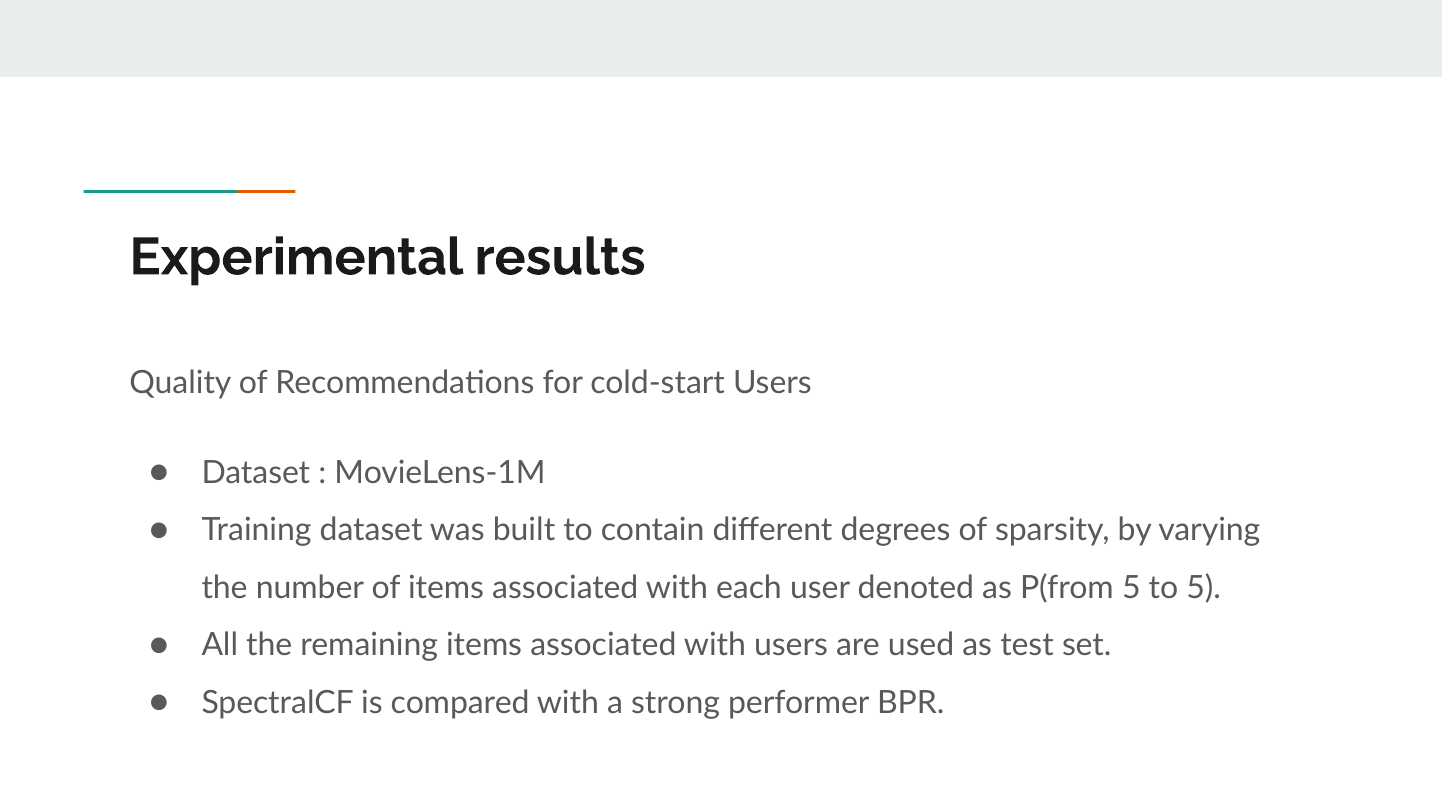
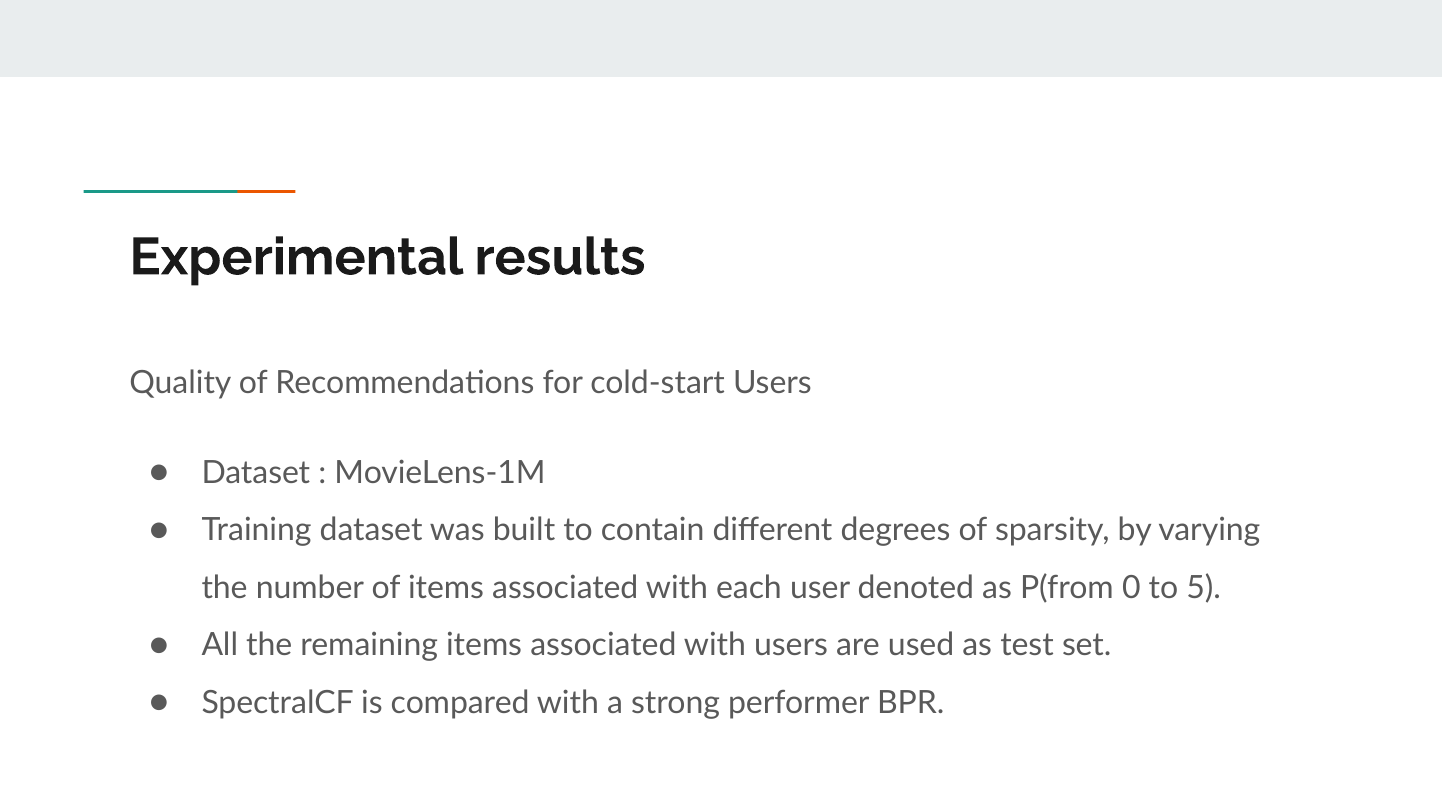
P(from 5: 5 -> 0 (1131, 588)
